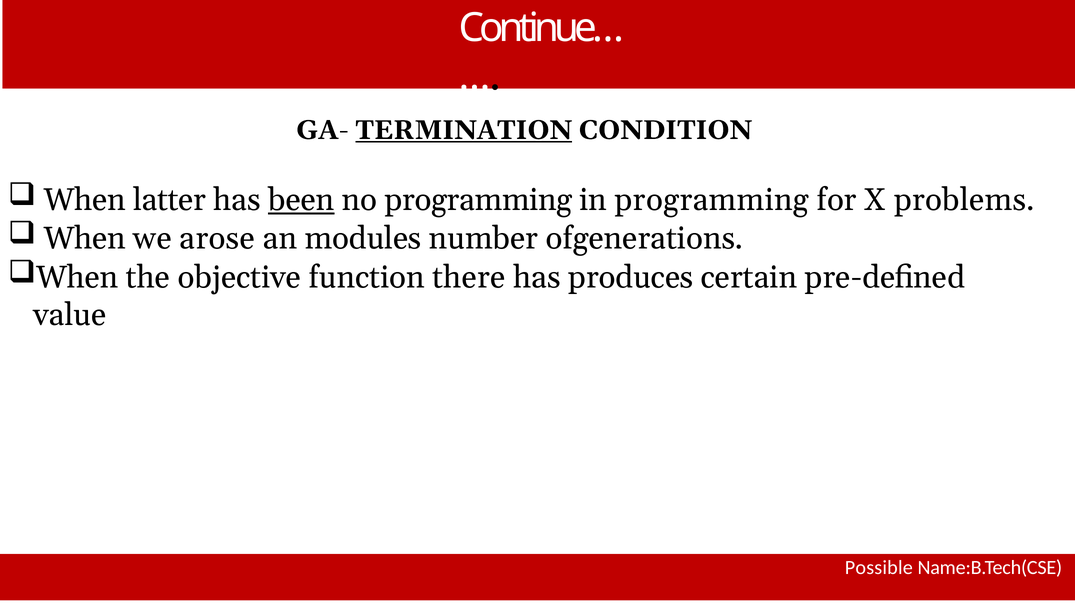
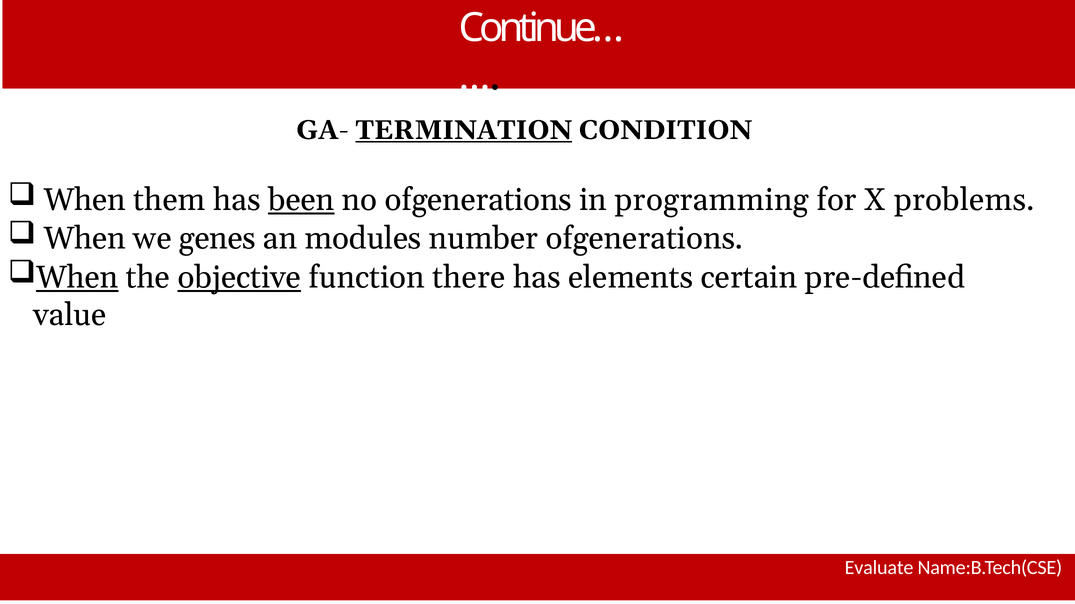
latter: latter -> them (169, 200)
no programming: programming -> ofgenerations (478, 200)
arose: arose -> genes (218, 239)
When underline: none -> present (77, 278)
objective underline: none -> present (239, 278)
produces: produces -> elements (631, 278)
Possible: Possible -> Evaluate (879, 568)
